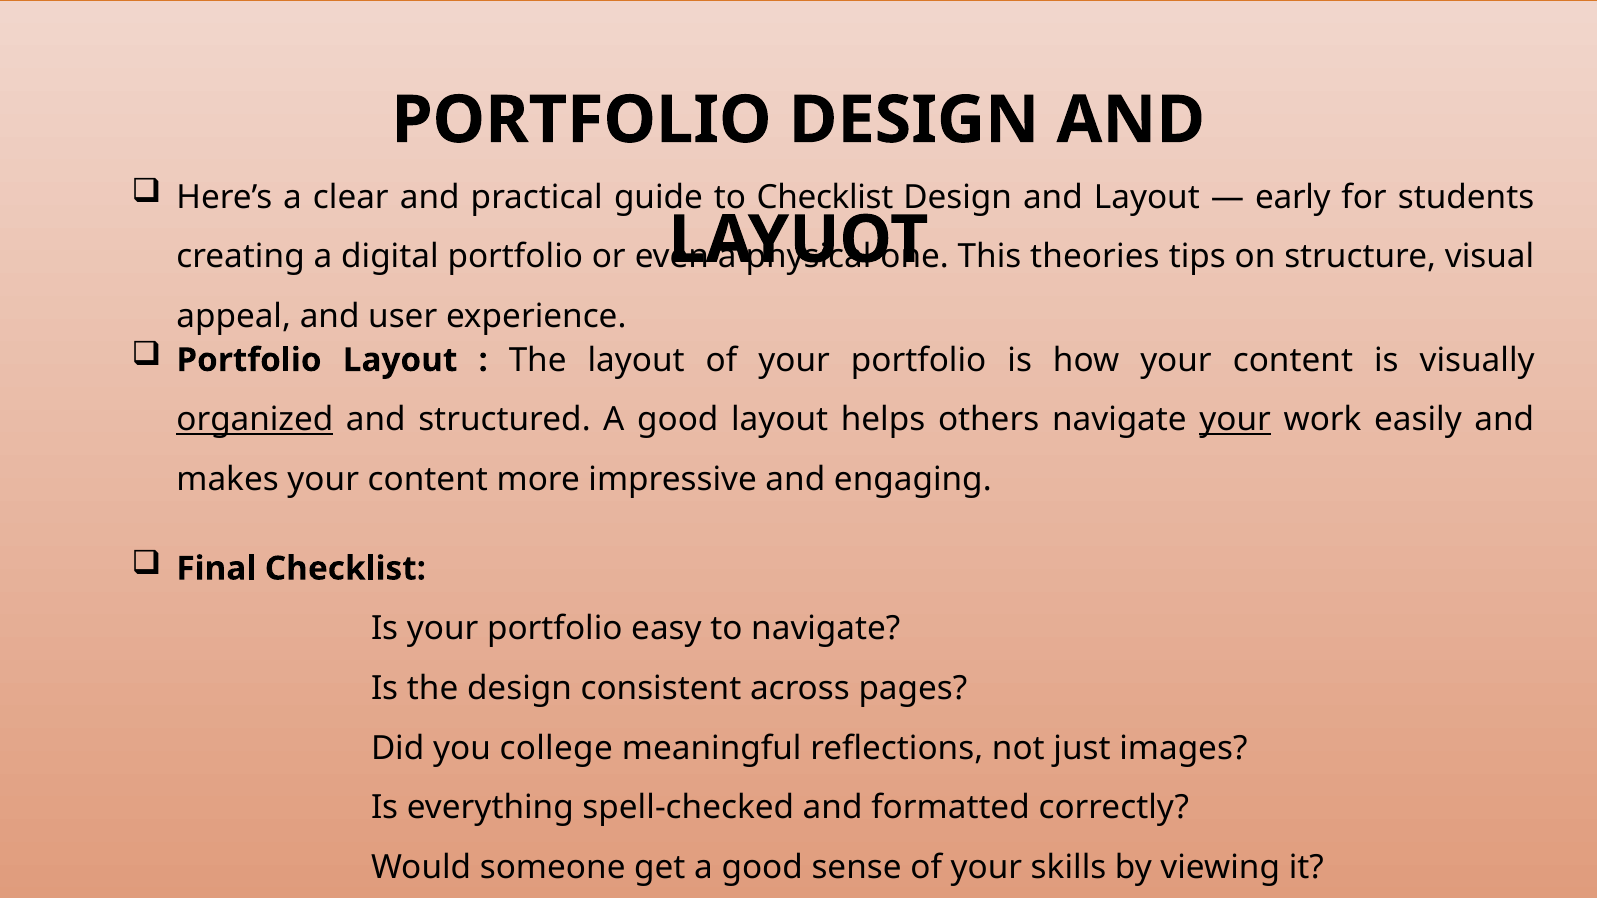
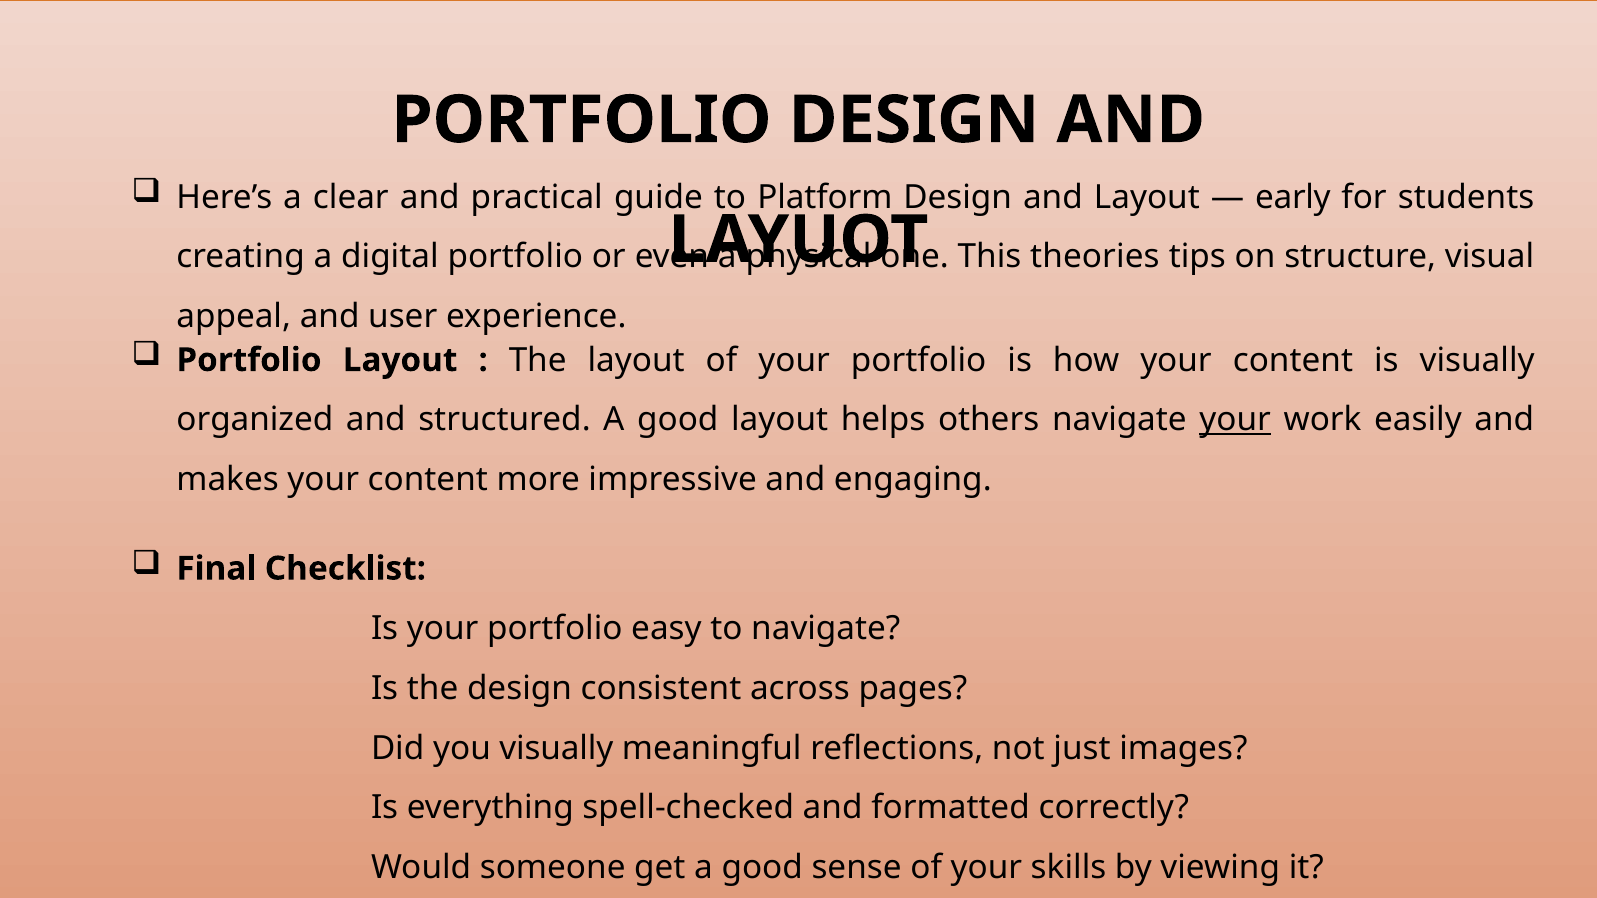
to Checklist: Checklist -> Platform (825, 197)
organized underline: present -> none (255, 420)
you college: college -> visually (556, 748)
